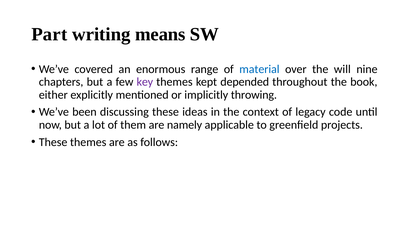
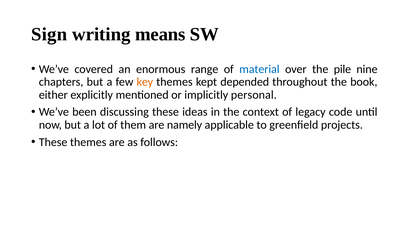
Part: Part -> Sign (49, 34)
will: will -> pile (342, 69)
key colour: purple -> orange (145, 82)
throwing: throwing -> personal (254, 95)
